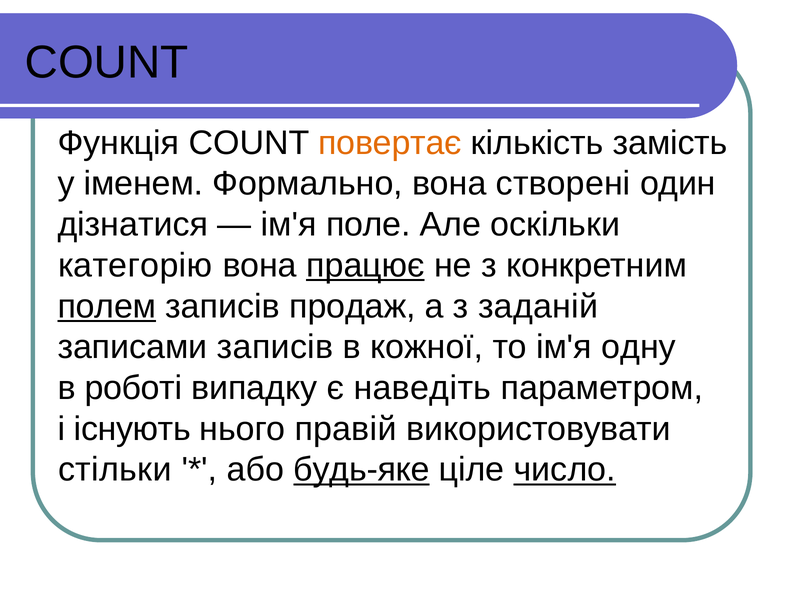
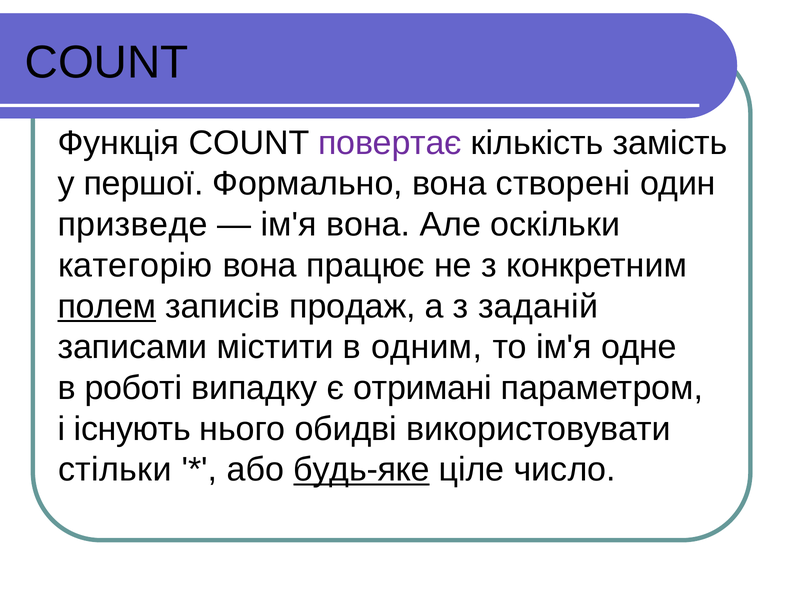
повертає colour: orange -> purple (390, 143)
іменем: іменем -> першої (144, 184)
дізнатися: дізнатися -> призведе (133, 224)
ім'я поле: поле -> вона (368, 224)
працює underline: present -> none (365, 265)
записами записів: записів -> містити (275, 347)
кожної: кожної -> одним (427, 347)
одну: одну -> одне (639, 347)
наведіть: наведіть -> отримані (423, 388)
правій: правій -> обидві (346, 429)
число underline: present -> none (565, 469)
